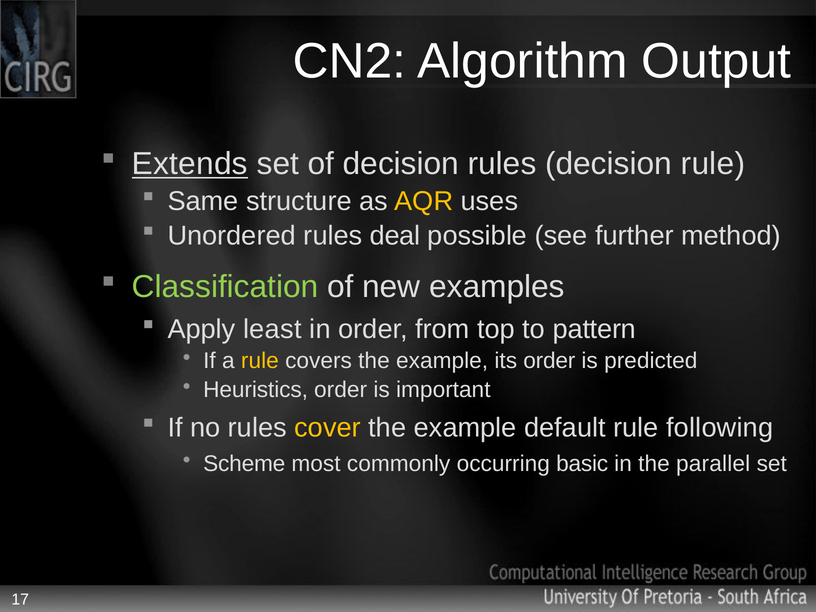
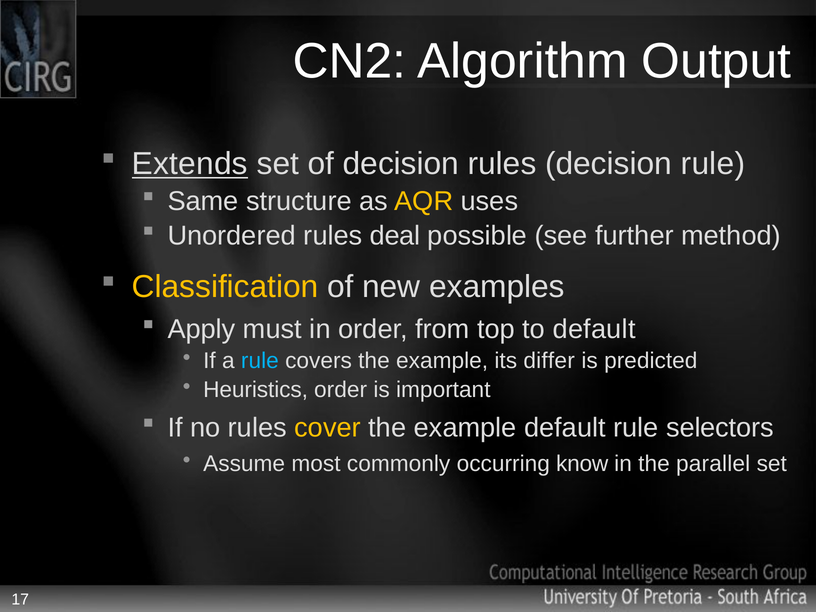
Classification colour: light green -> yellow (225, 287)
least: least -> must (272, 329)
to pattern: pattern -> default (594, 329)
rule colour: yellow -> light blue (260, 361)
its order: order -> differ (549, 361)
following: following -> selectors (720, 428)
Scheme: Scheme -> Assume (244, 464)
basic: basic -> know (582, 464)
